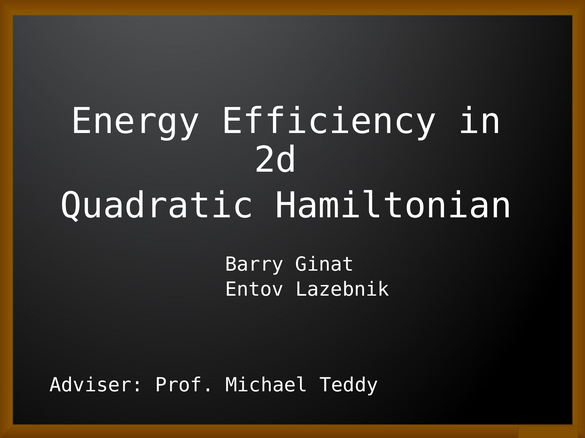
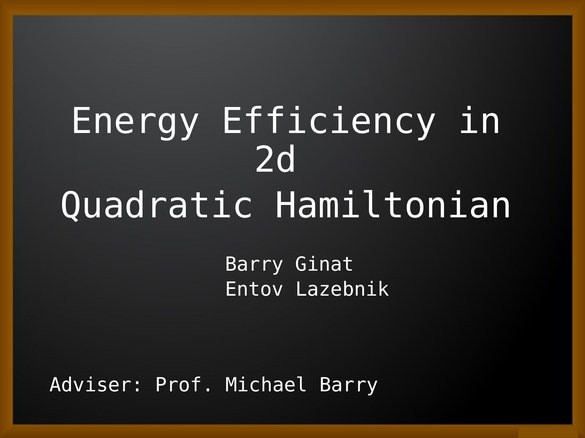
Michael Teddy: Teddy -> Barry (349, 386)
